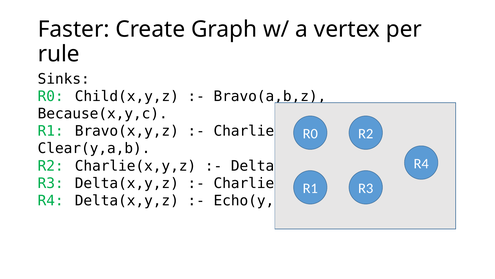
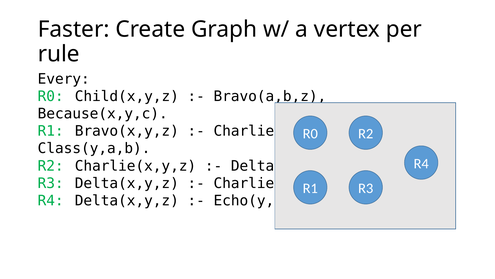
Sinks: Sinks -> Every (64, 79)
Clear(y,a,b: Clear(y,a,b -> Class(y,a,b (94, 148)
